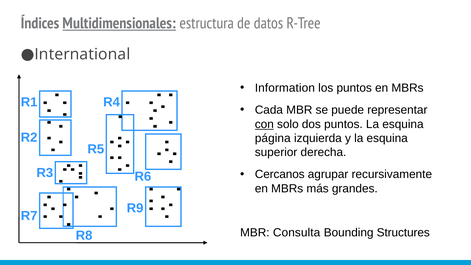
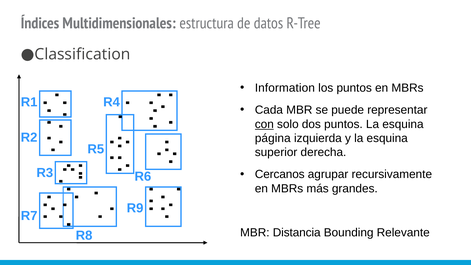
Multidimensionales underline: present -> none (119, 23)
International: International -> Classification (82, 54)
Consulta: Consulta -> Distancia (297, 233)
Structures: Structures -> Relevante (403, 233)
